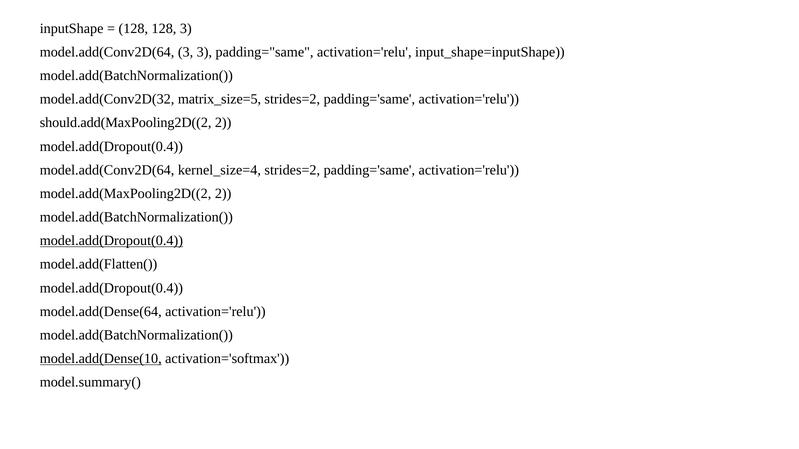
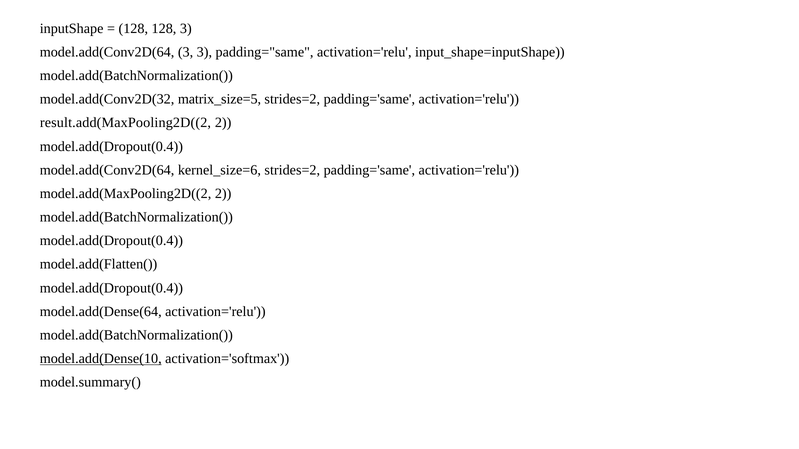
should.add(MaxPooling2D((2: should.add(MaxPooling2D((2 -> result.add(MaxPooling2D((2 (125, 123)
kernel_size=4: kernel_size=4 -> kernel_size=6 (219, 170)
model.add(Dropout(0.4 underline: present -> none (111, 241)
